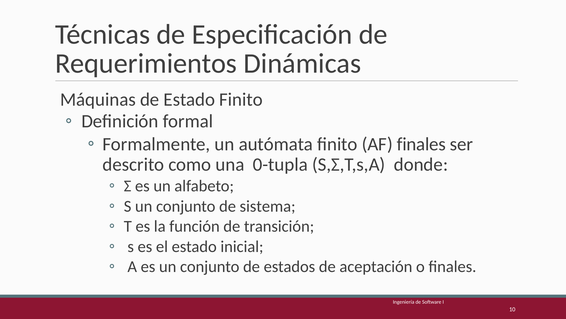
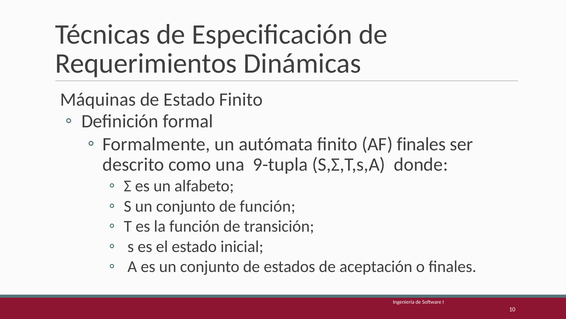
0-tupla: 0-tupla -> 9-tupla (280, 164)
de sistema: sistema -> función (268, 206)
